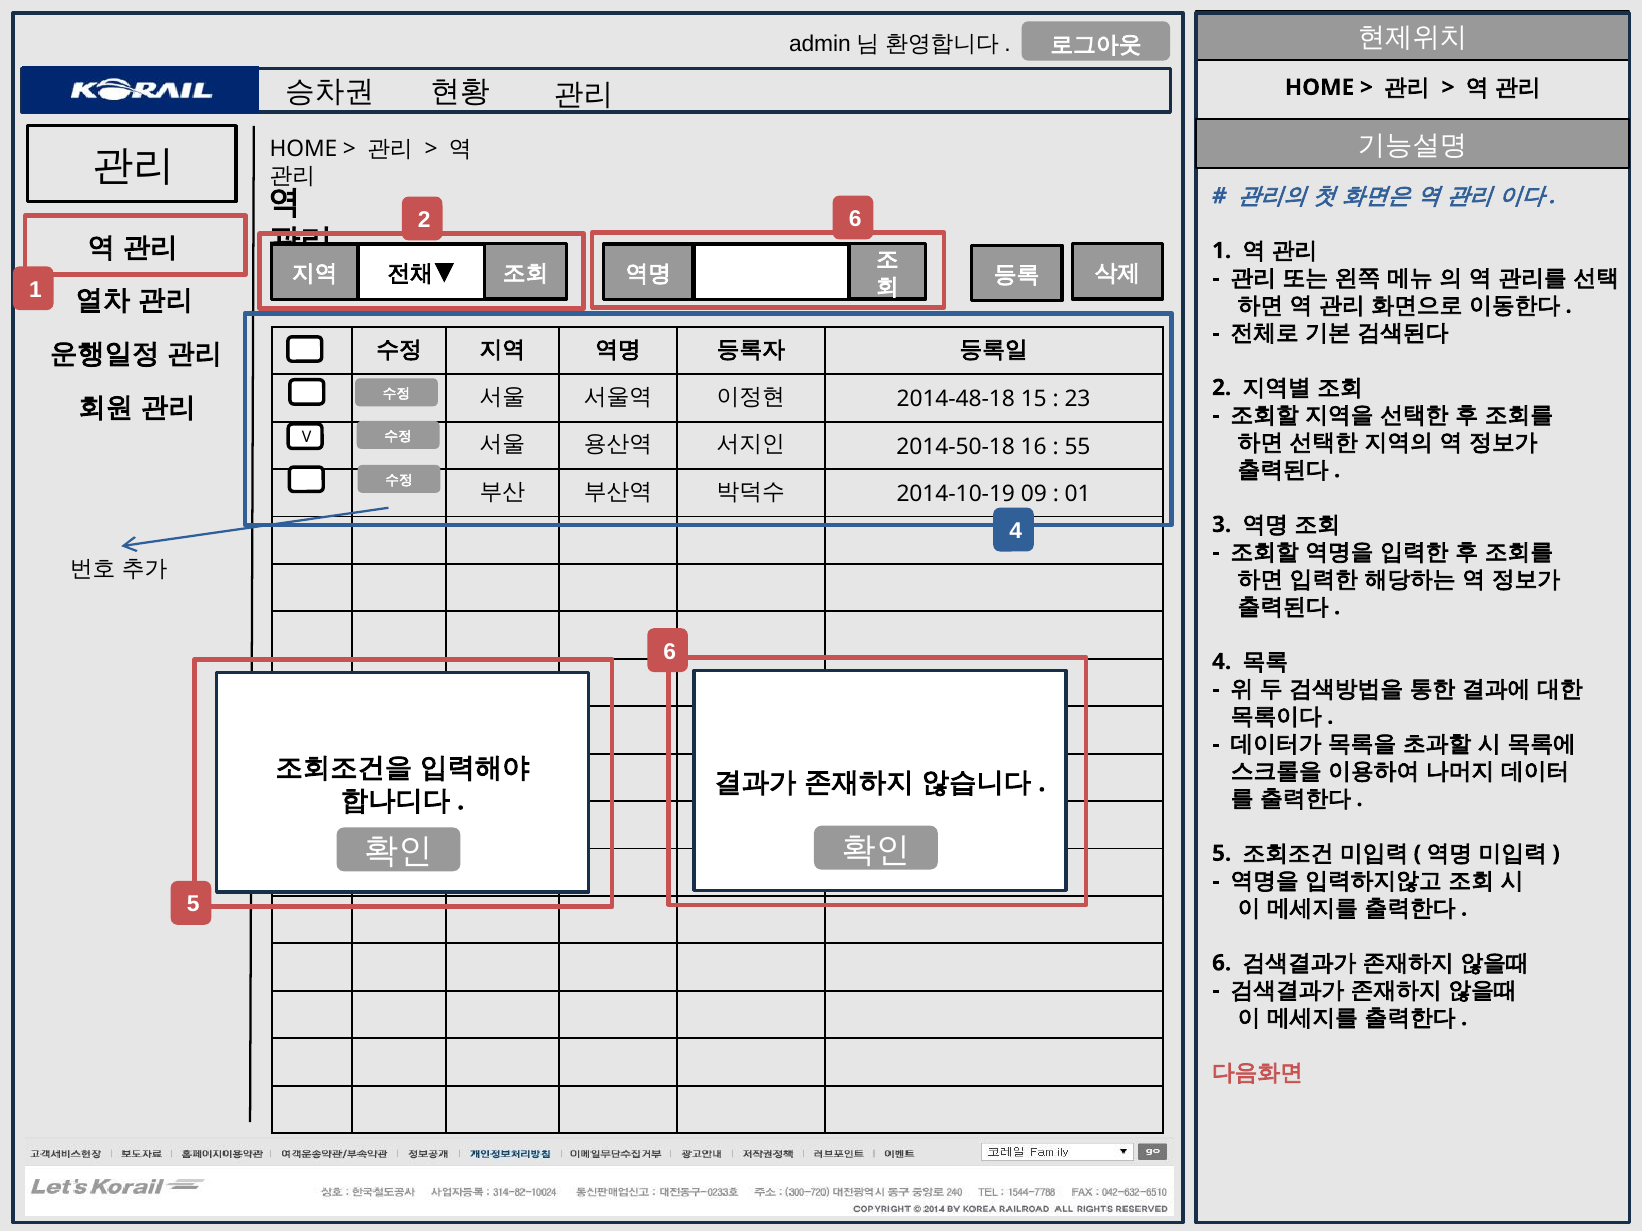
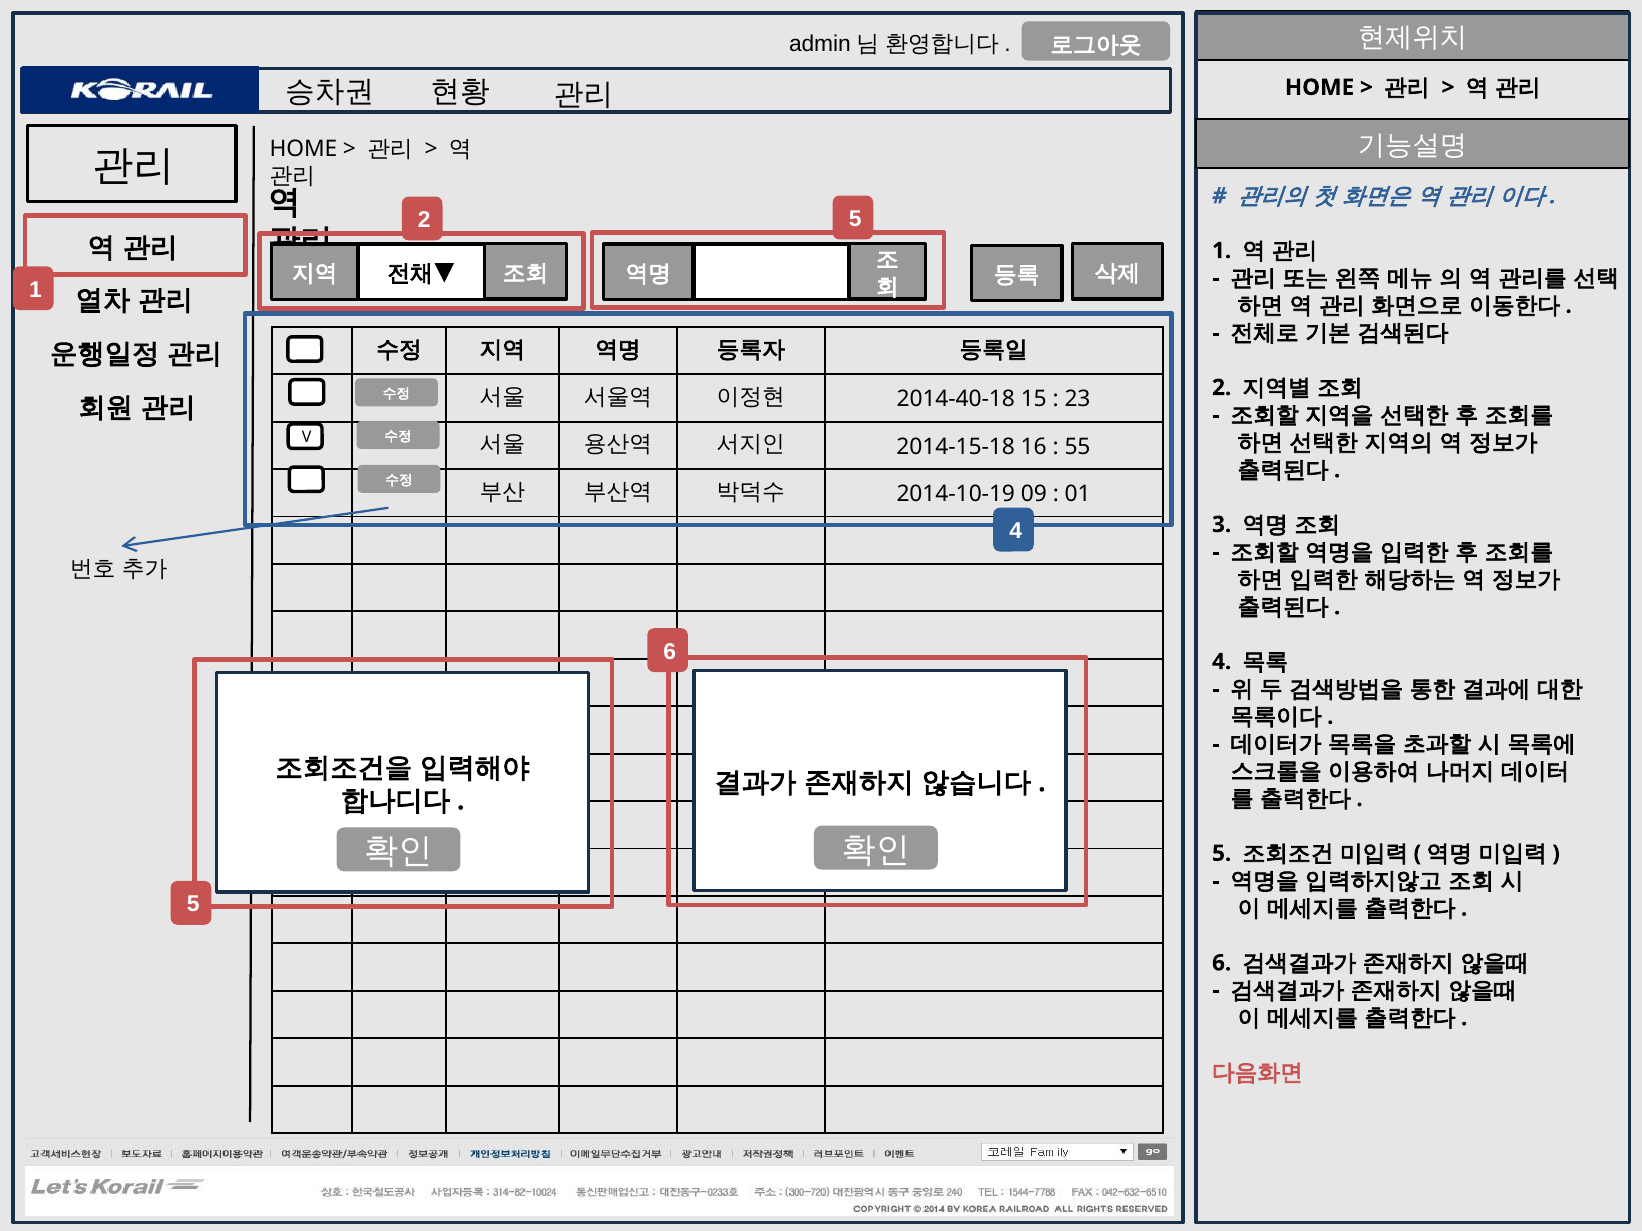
2 6: 6 -> 5 (855, 219)
2014-48-18: 2014-48-18 -> 2014-40-18 (956, 399)
2014-50-18: 2014-50-18 -> 2014-15-18 (956, 447)
